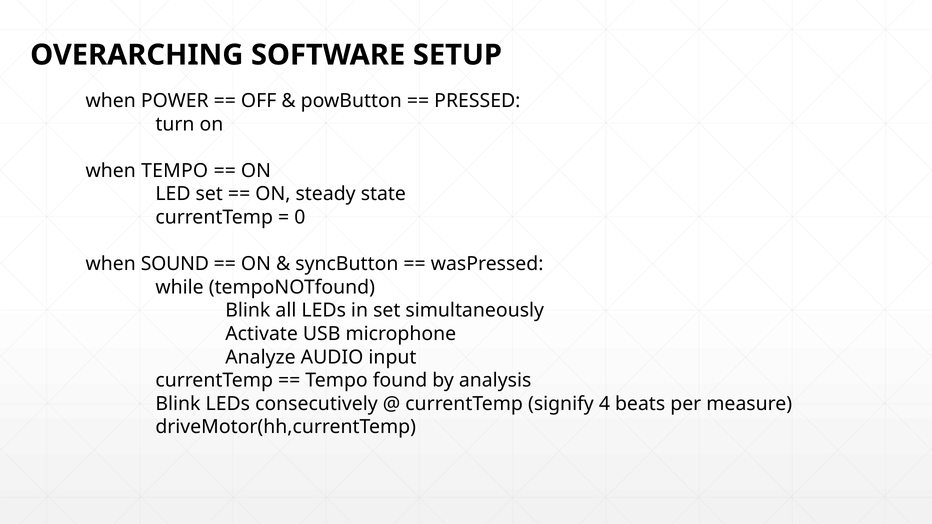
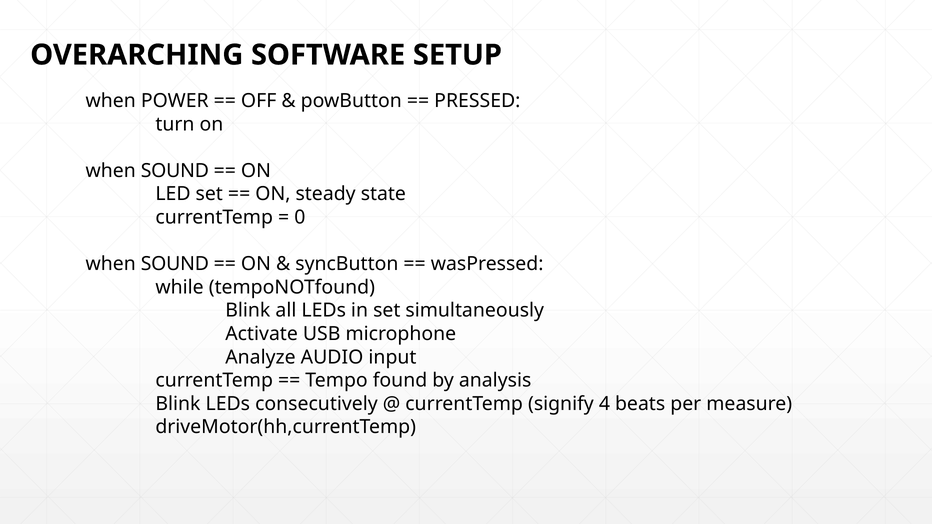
TEMPO: TEMPO -> SOUND (175, 171)
